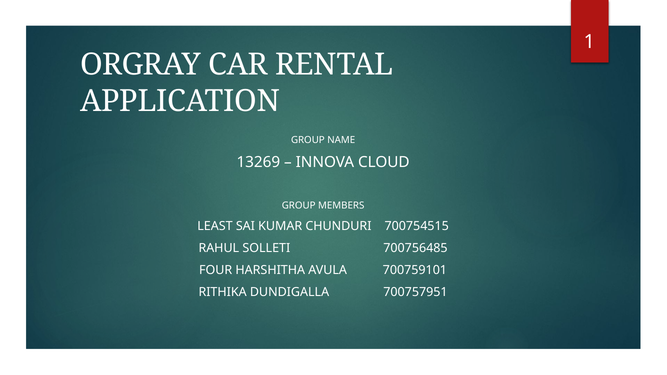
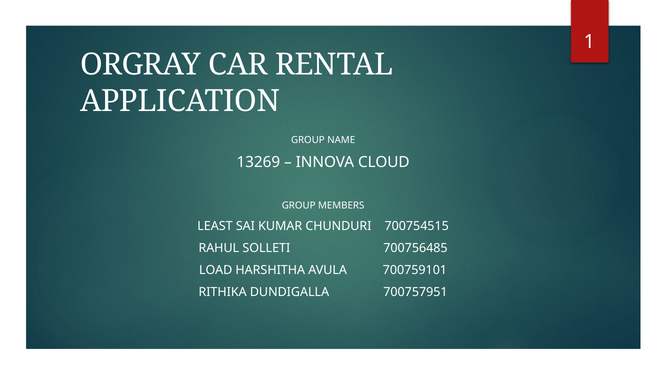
FOUR: FOUR -> LOAD (216, 270)
